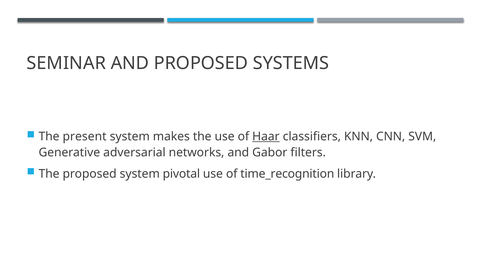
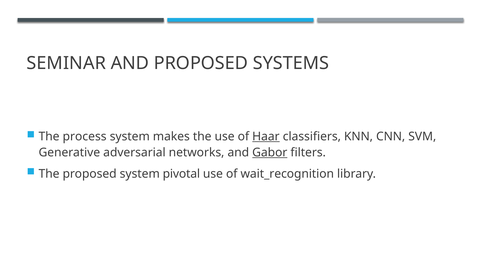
present: present -> process (85, 136)
Gabor underline: none -> present (270, 152)
time_recognition: time_recognition -> wait_recognition (287, 174)
